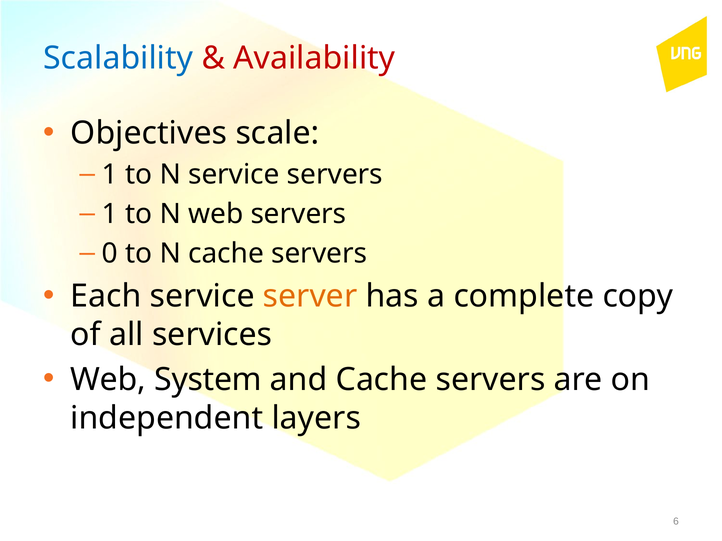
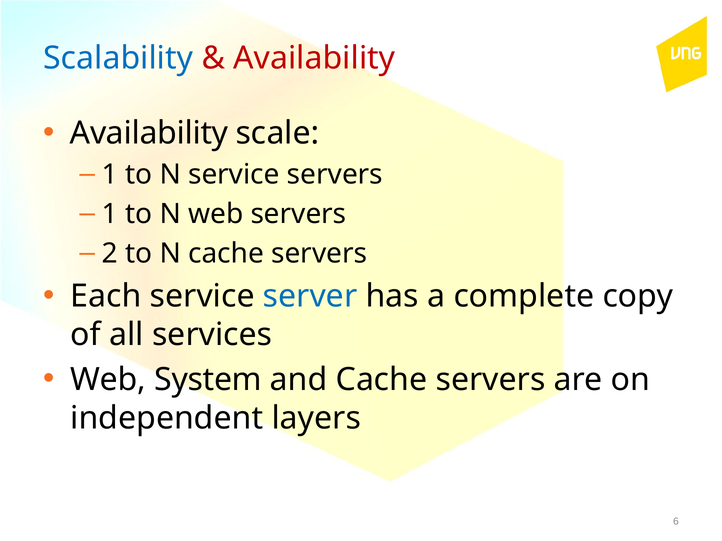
Objectives: Objectives -> Availability (149, 133)
0: 0 -> 2 (110, 254)
server colour: orange -> blue (310, 296)
